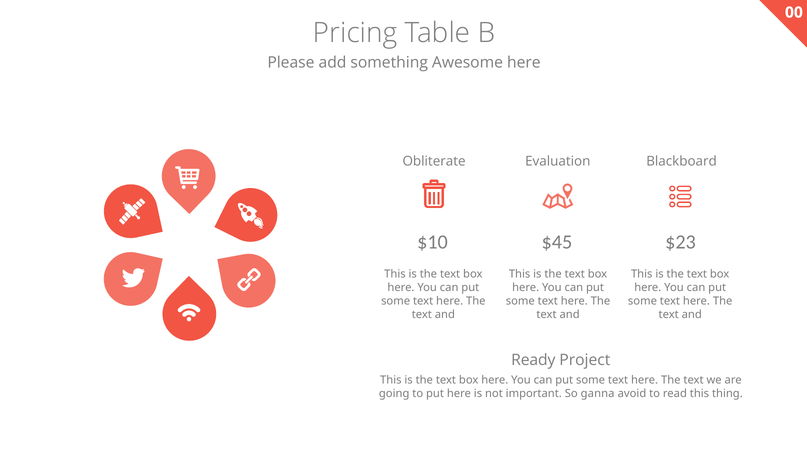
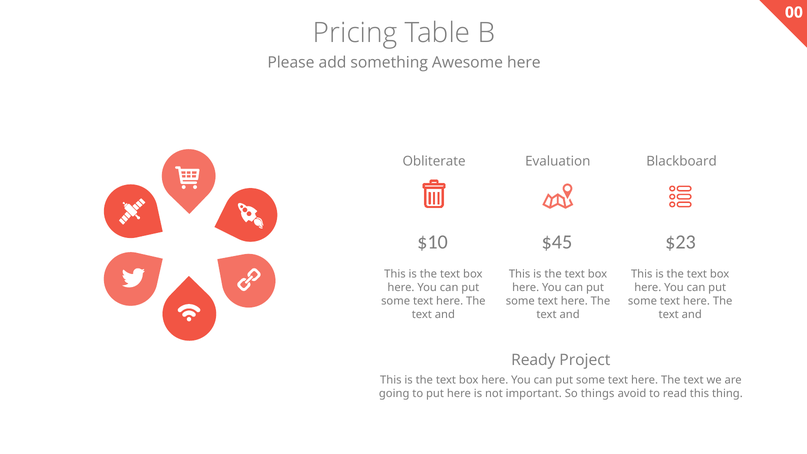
ganna: ganna -> things (598, 393)
